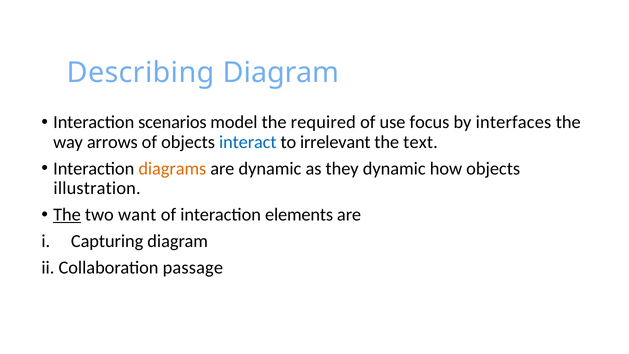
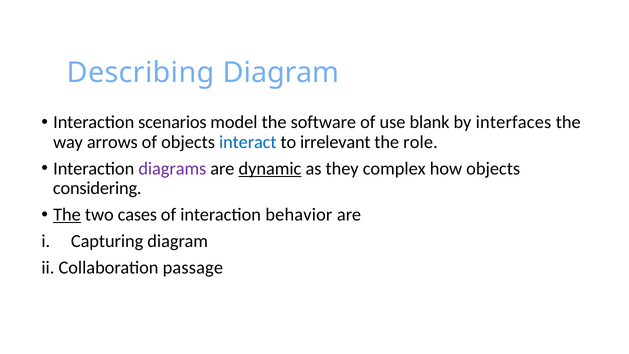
required: required -> software (323, 122)
focus: focus -> blank (430, 122)
text: text -> role (421, 142)
diagrams colour: orange -> purple (172, 168)
dynamic underline: none -> present (270, 168)
they dynamic: dynamic -> complex (394, 168)
illustration: illustration -> considering (97, 188)
want: want -> cases (137, 215)
elements: elements -> behavior (299, 215)
